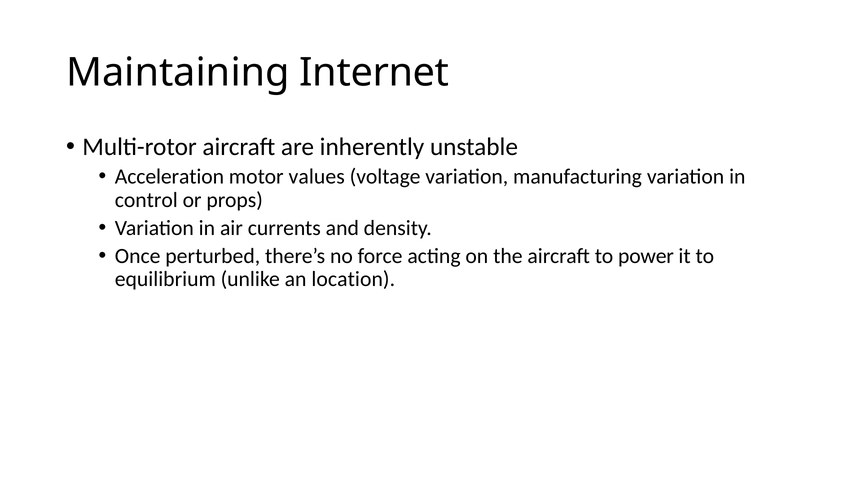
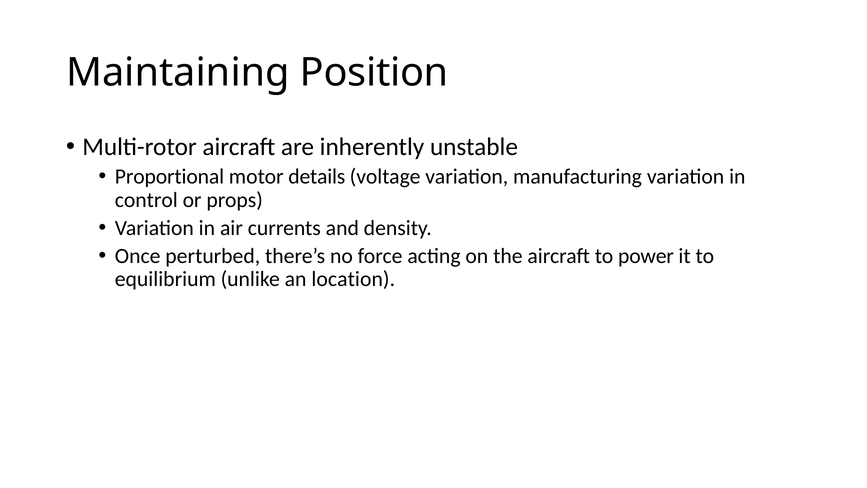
Internet: Internet -> Position (374, 73)
Acceleration: Acceleration -> Proportional (169, 176)
values: values -> details (317, 176)
